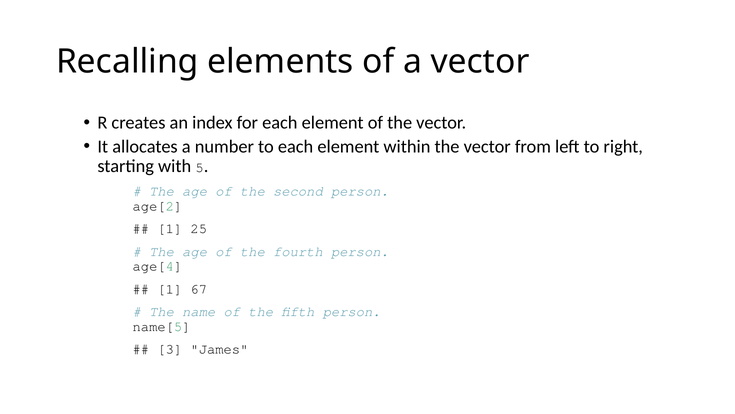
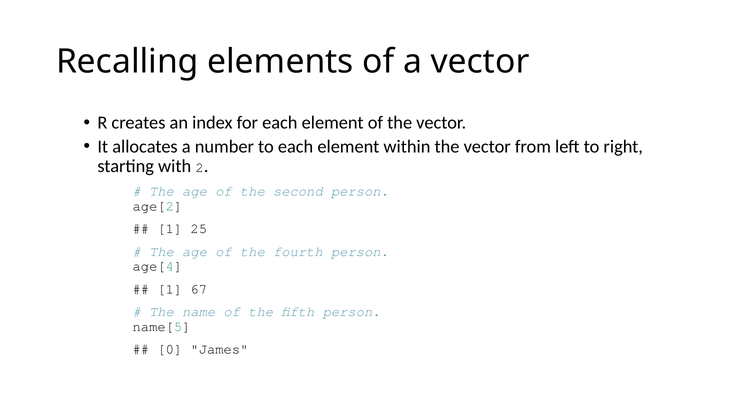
5: 5 -> 2 (200, 168)
3: 3 -> 0 (170, 349)
